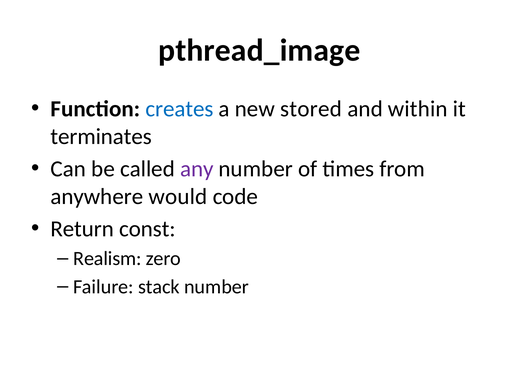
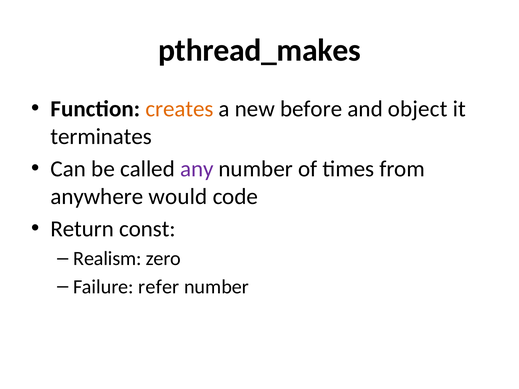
pthread_image: pthread_image -> pthread_makes (259, 50)
creates colour: blue -> orange (179, 109)
stored: stored -> before (311, 109)
within: within -> object (418, 109)
stack: stack -> refer (159, 287)
